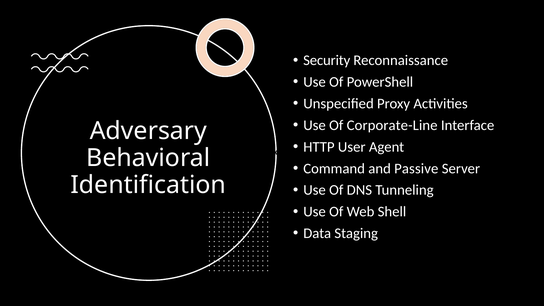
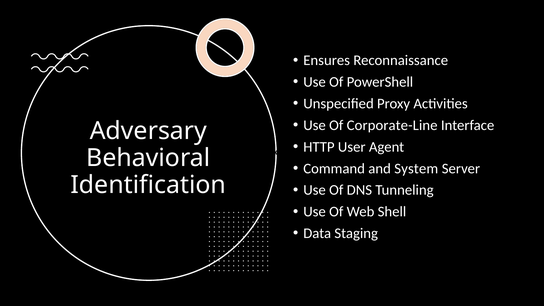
Security: Security -> Ensures (327, 60)
Passive: Passive -> System (416, 168)
